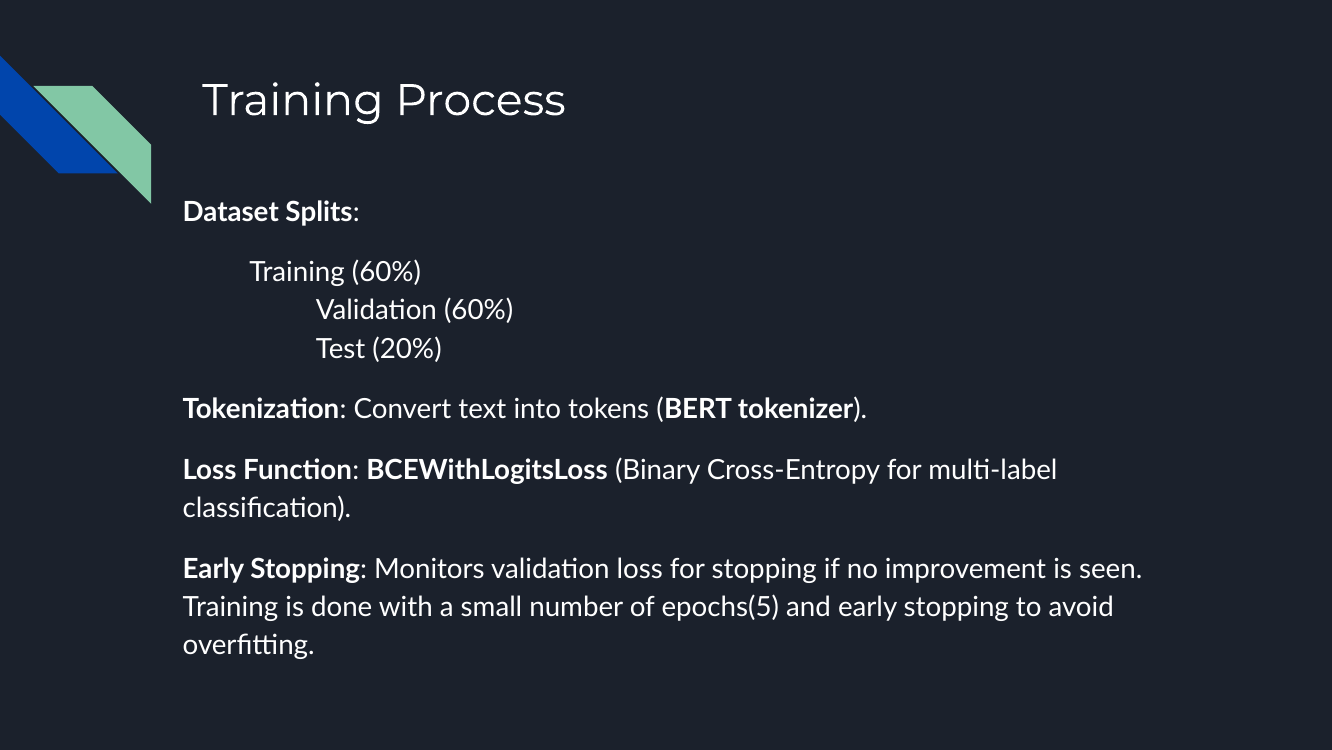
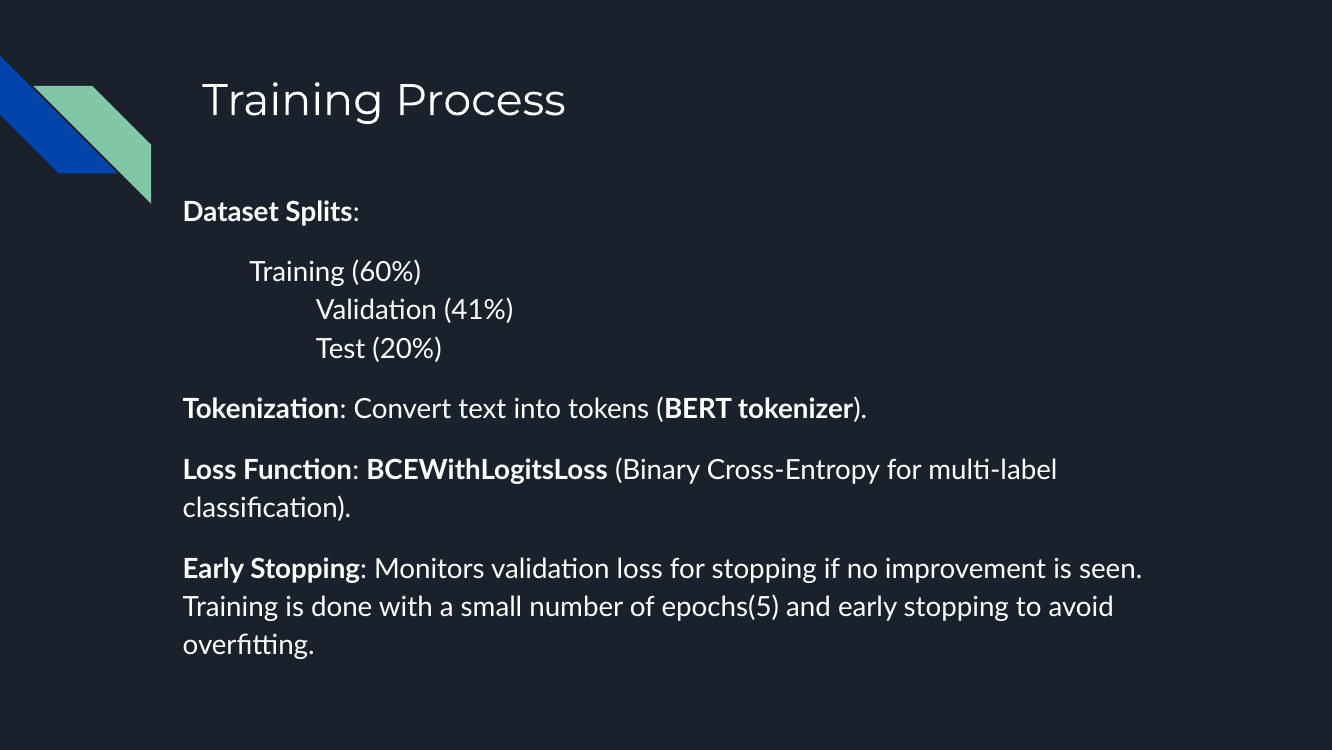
Validation 60%: 60% -> 41% (479, 310)
